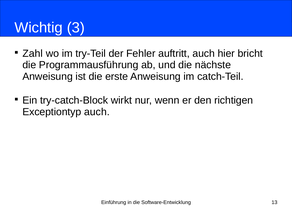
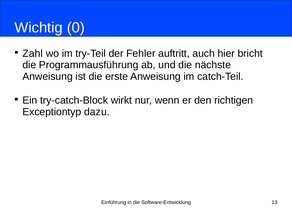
3: 3 -> 0 (76, 28)
Exceptiontyp auch: auch -> dazu (97, 112)
